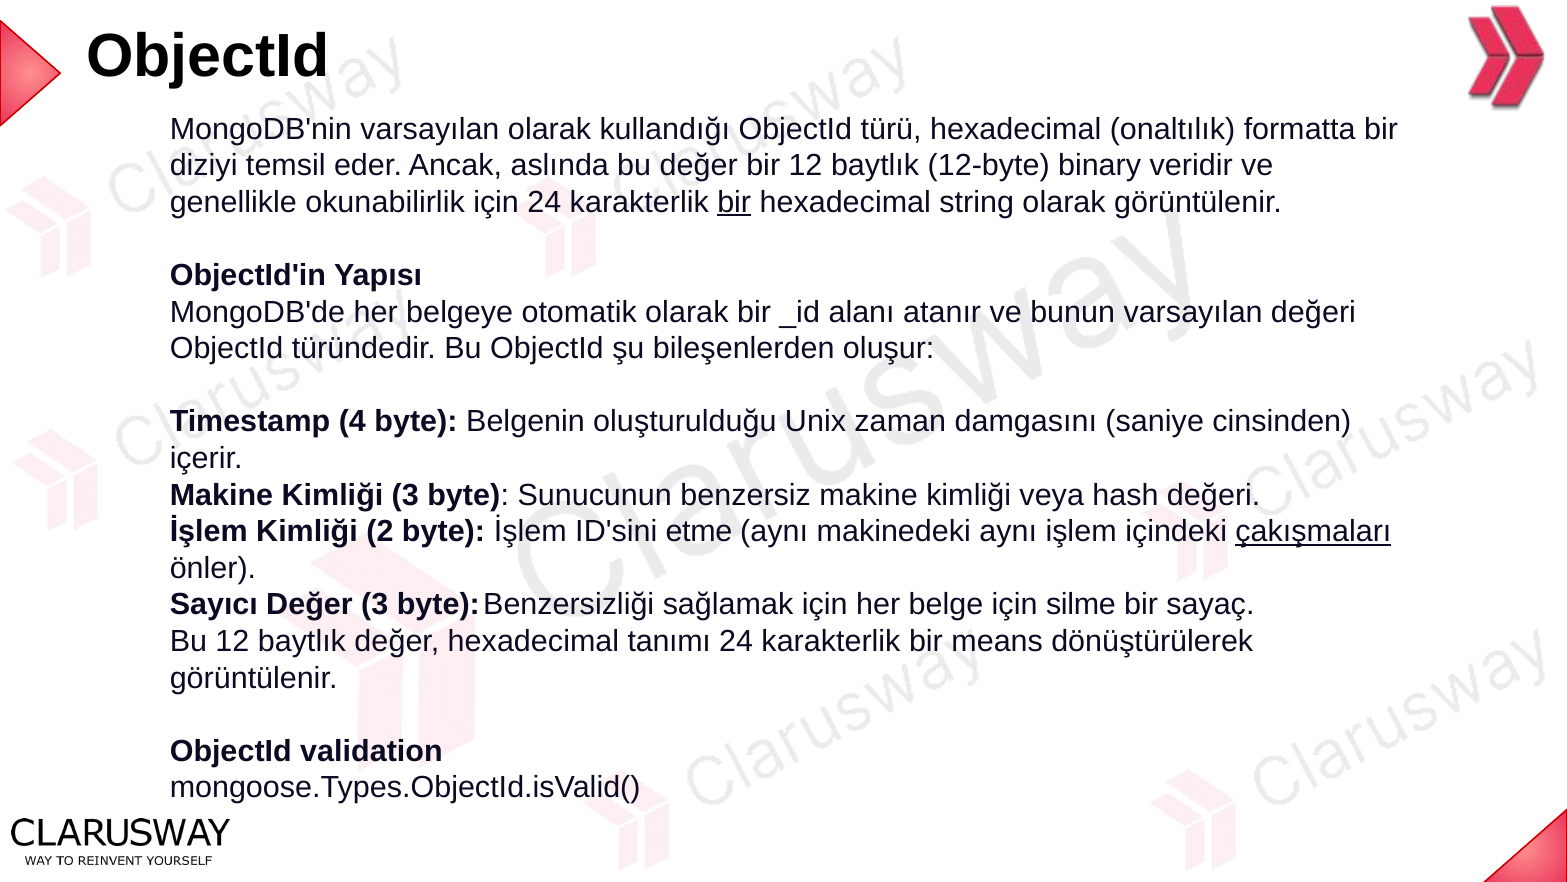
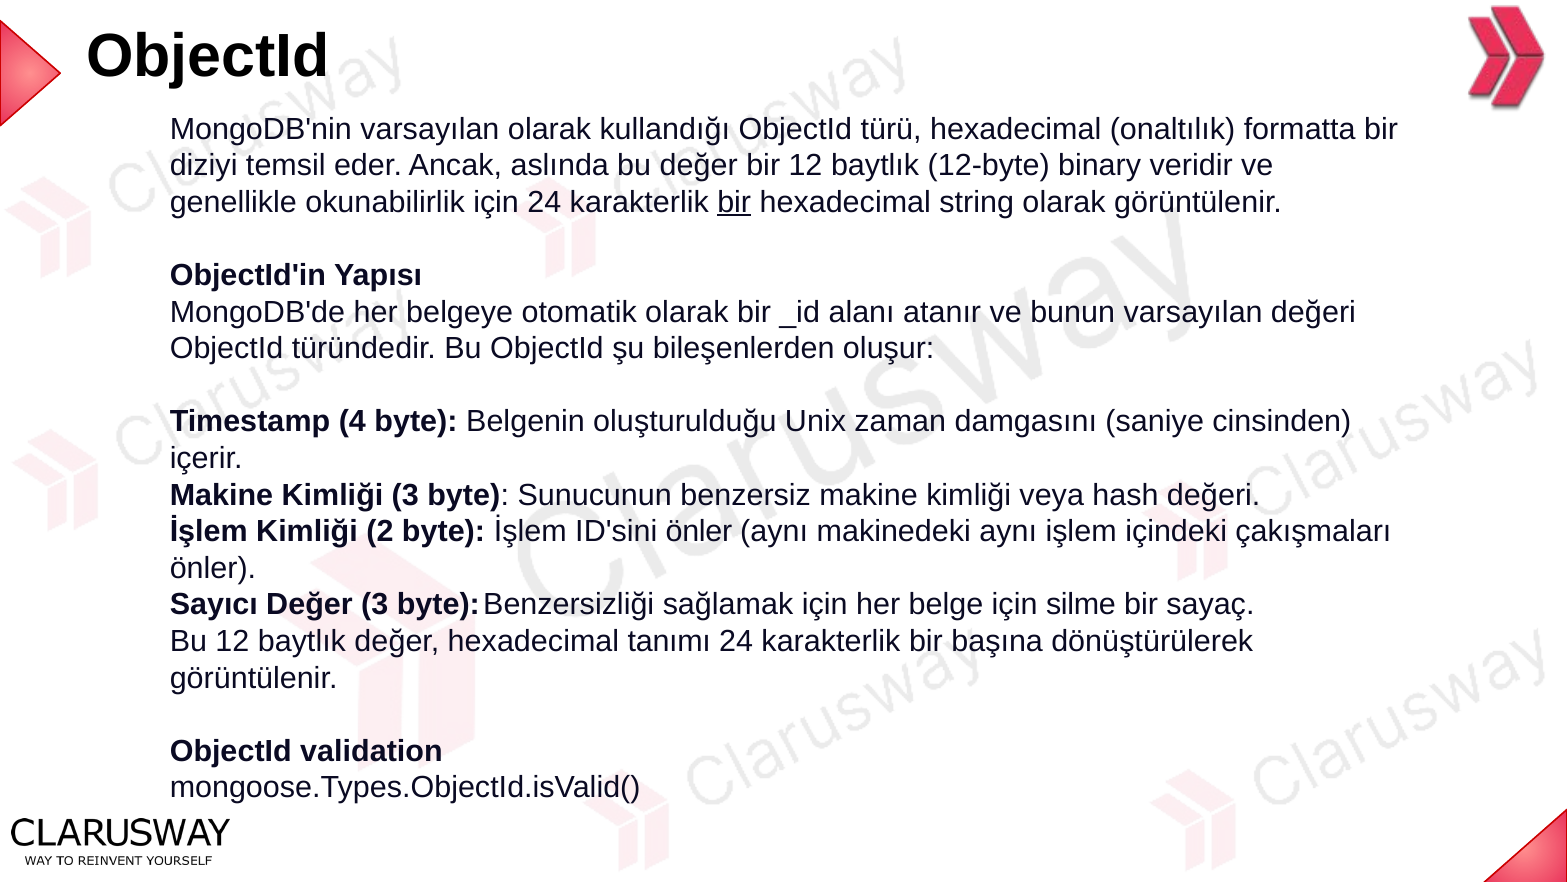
ID'sini etme: etme -> önler (699, 531)
çakışmaları underline: present -> none (1313, 531)
means: means -> başına (997, 641)
